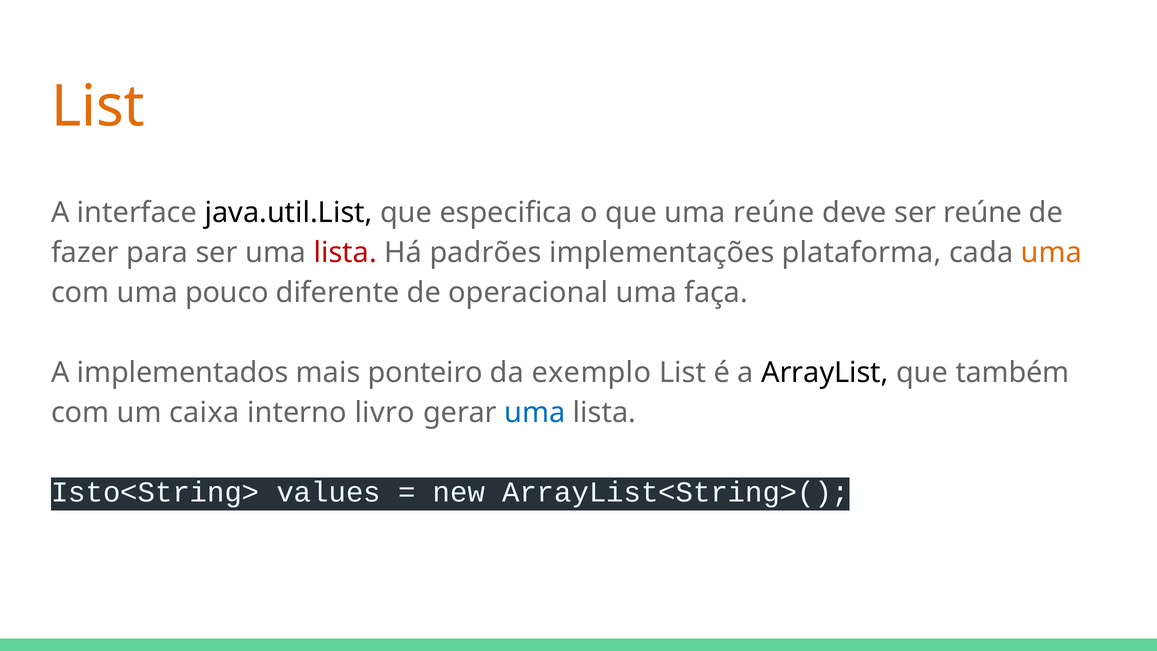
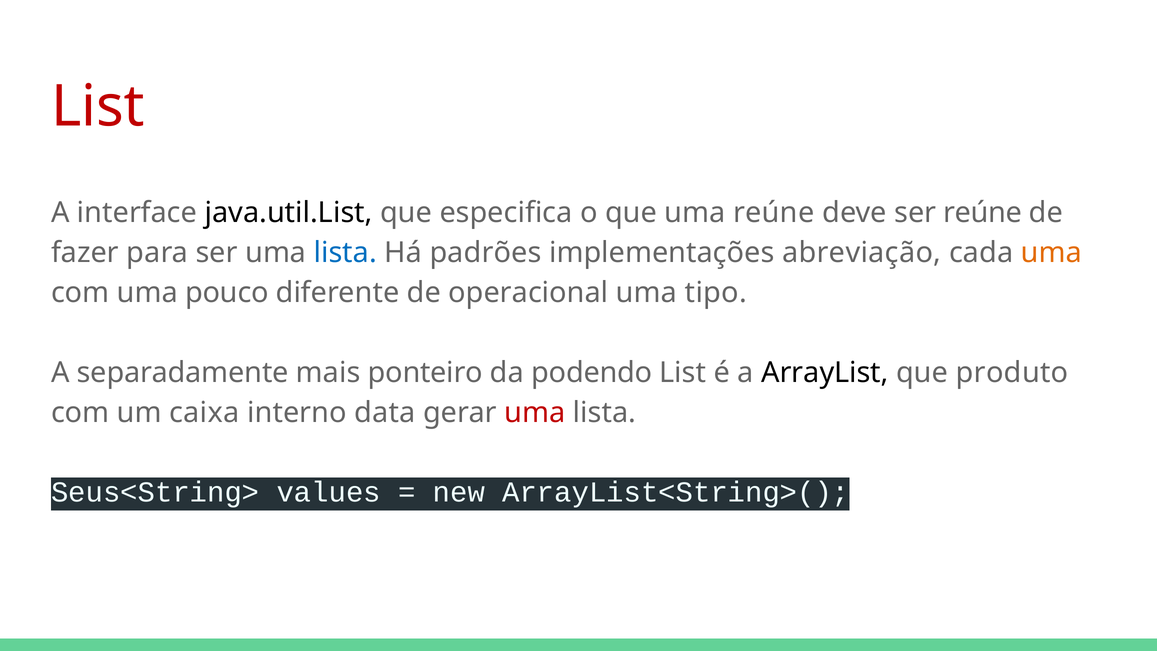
List colour: orange -> red (98, 107)
lista colour: red -> blue (345, 253)
plataforma: plataforma -> abreviação (862, 253)
faça: faça -> tipo (716, 293)
implementados: implementados -> separadamente (183, 372)
exemplo: exemplo -> podendo (592, 372)
também: também -> produto (1012, 372)
livro: livro -> data (385, 412)
uma colour: blue -> red (535, 412)
Isto<String>: Isto<String> -> Seus<String> (155, 492)
